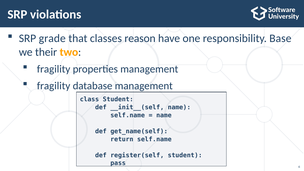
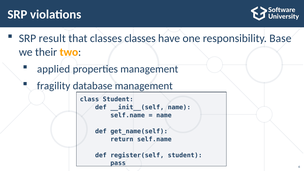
grade: grade -> result (52, 38)
classes reason: reason -> classes (140, 38)
fragility: fragility -> applied (54, 69)
